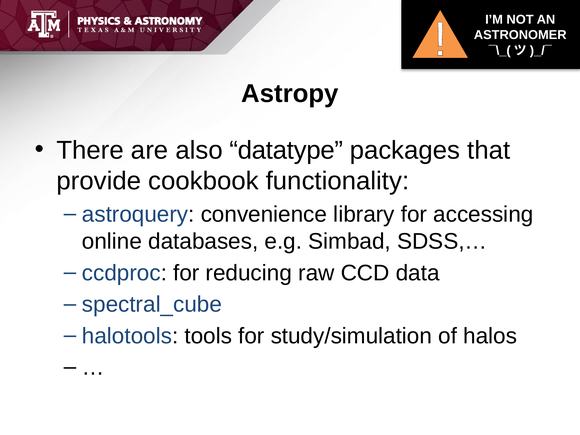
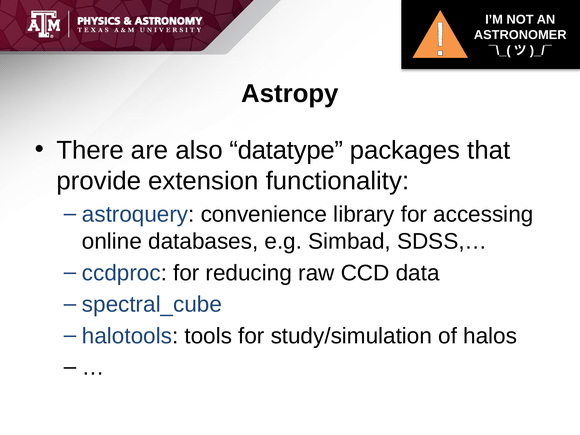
cookbook: cookbook -> extension (203, 181)
